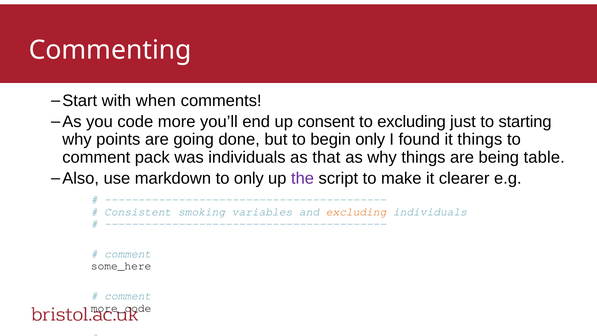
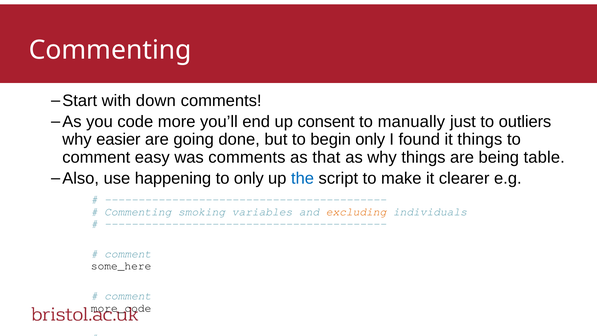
when: when -> down (156, 100)
to excluding: excluding -> manually (411, 121)
starting: starting -> outliers (525, 121)
points: points -> easier (118, 139)
comment pack: pack -> easy (152, 157)
was individuals: individuals -> comments (247, 157)
markdown: markdown -> happening (173, 178)
the colour: purple -> blue (303, 178)
Consistent: Consistent -> Commenting (138, 212)
